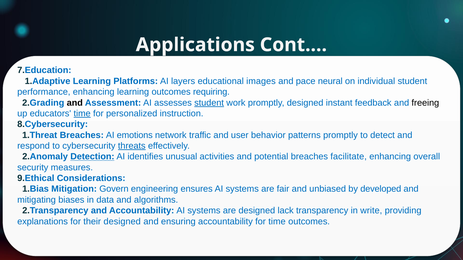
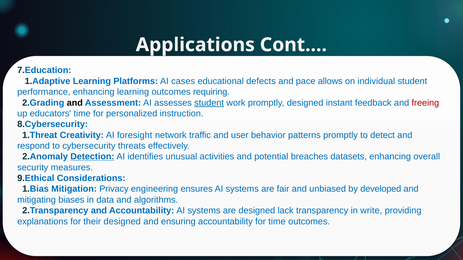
layers: layers -> cases (183, 81)
images: images -> defects (261, 81)
neural: neural -> allows (330, 81)
freeing colour: black -> red (425, 103)
time underline: present -> none (82, 114)
1.Threat Breaches: Breaches -> Creativity (82, 135)
emotions: emotions -> foresight (135, 135)
threats underline: present -> none (132, 146)
facilitate: facilitate -> datasets (349, 157)
Govern: Govern -> Privacy (114, 189)
